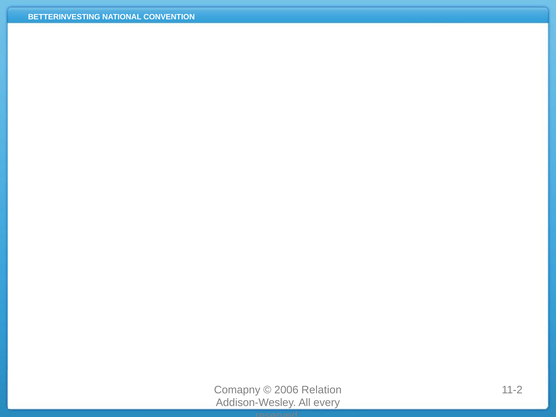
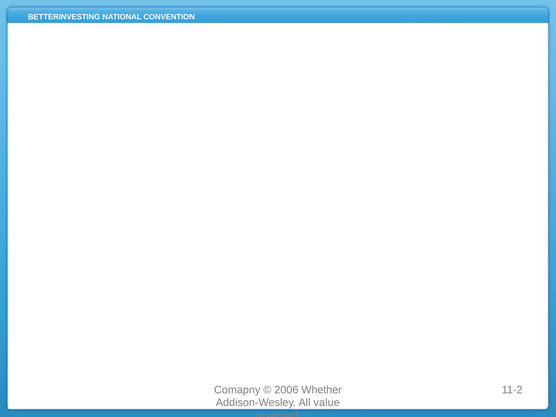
Relation: Relation -> Whether (322, 390)
every: every -> value (327, 403)
